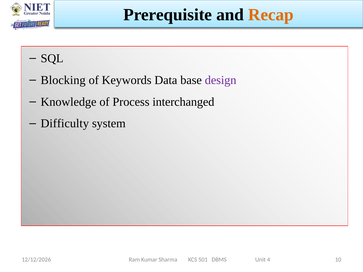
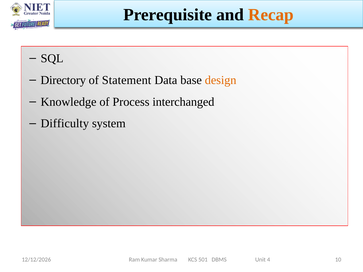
Blocking: Blocking -> Directory (63, 80)
Keywords: Keywords -> Statement (127, 80)
design colour: purple -> orange (221, 80)
